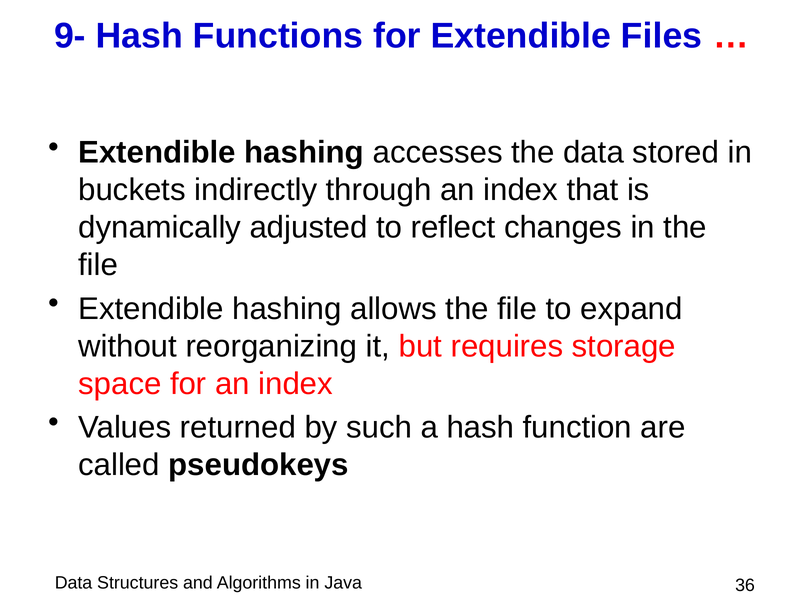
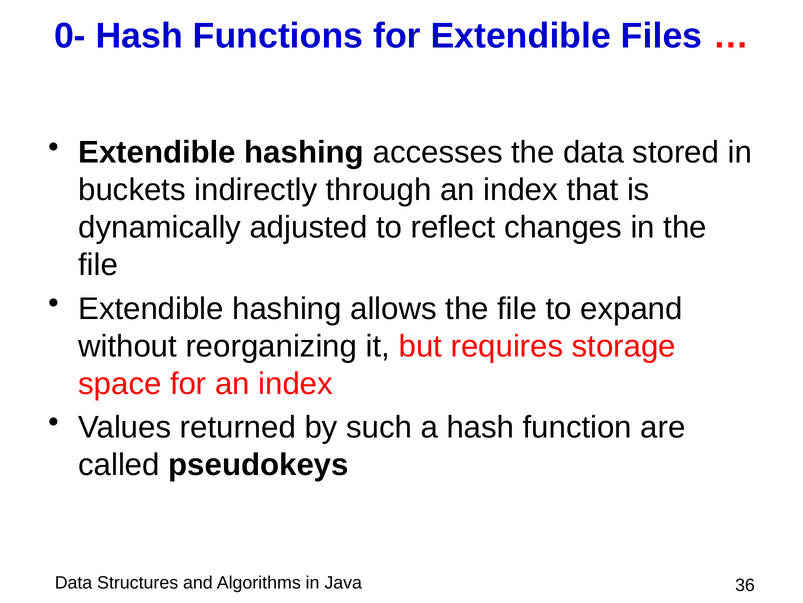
9-: 9- -> 0- (70, 36)
